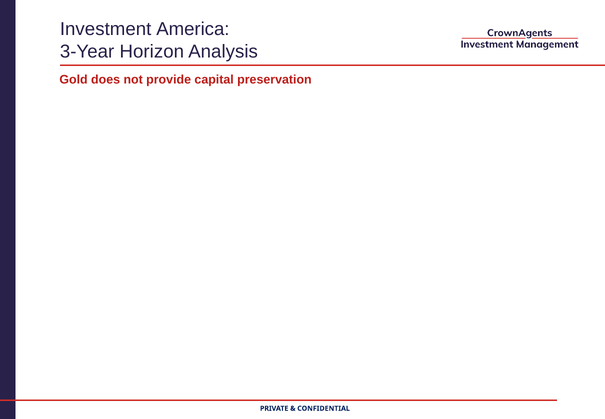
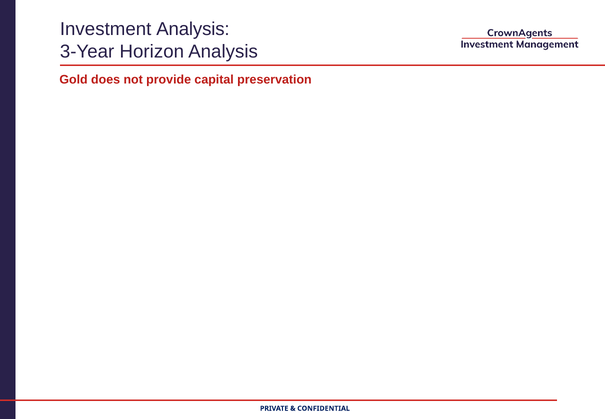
Investment America: America -> Analysis (193, 29)
